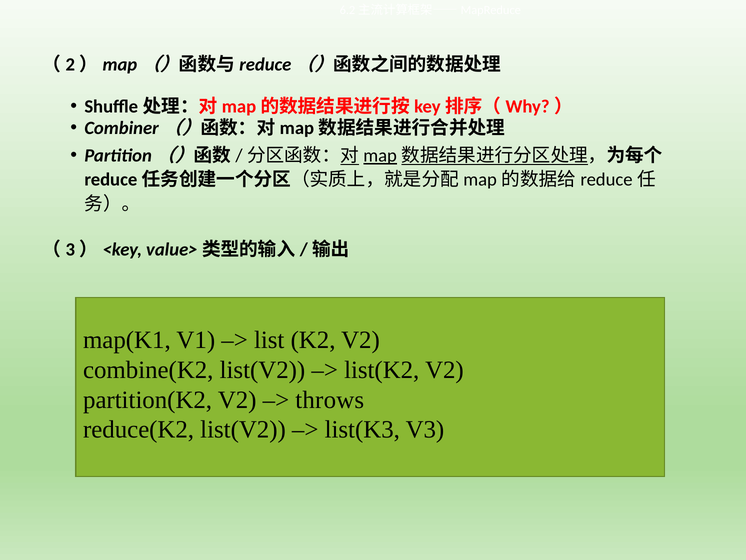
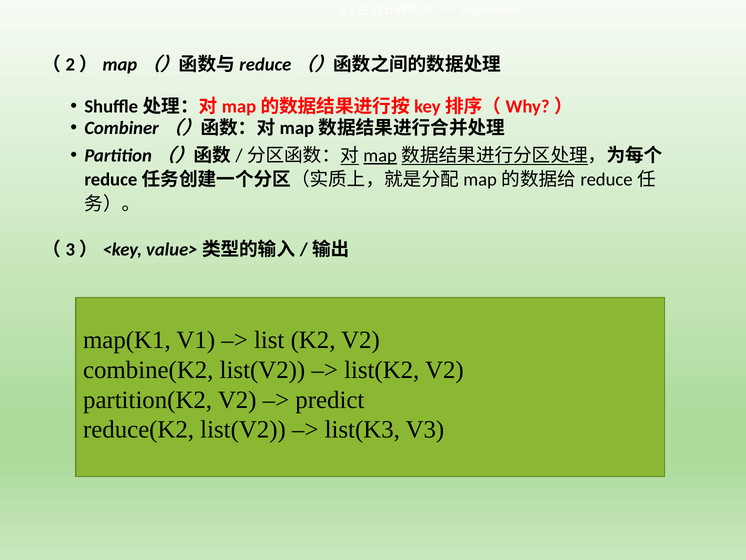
throws: throws -> predict (330, 399)
